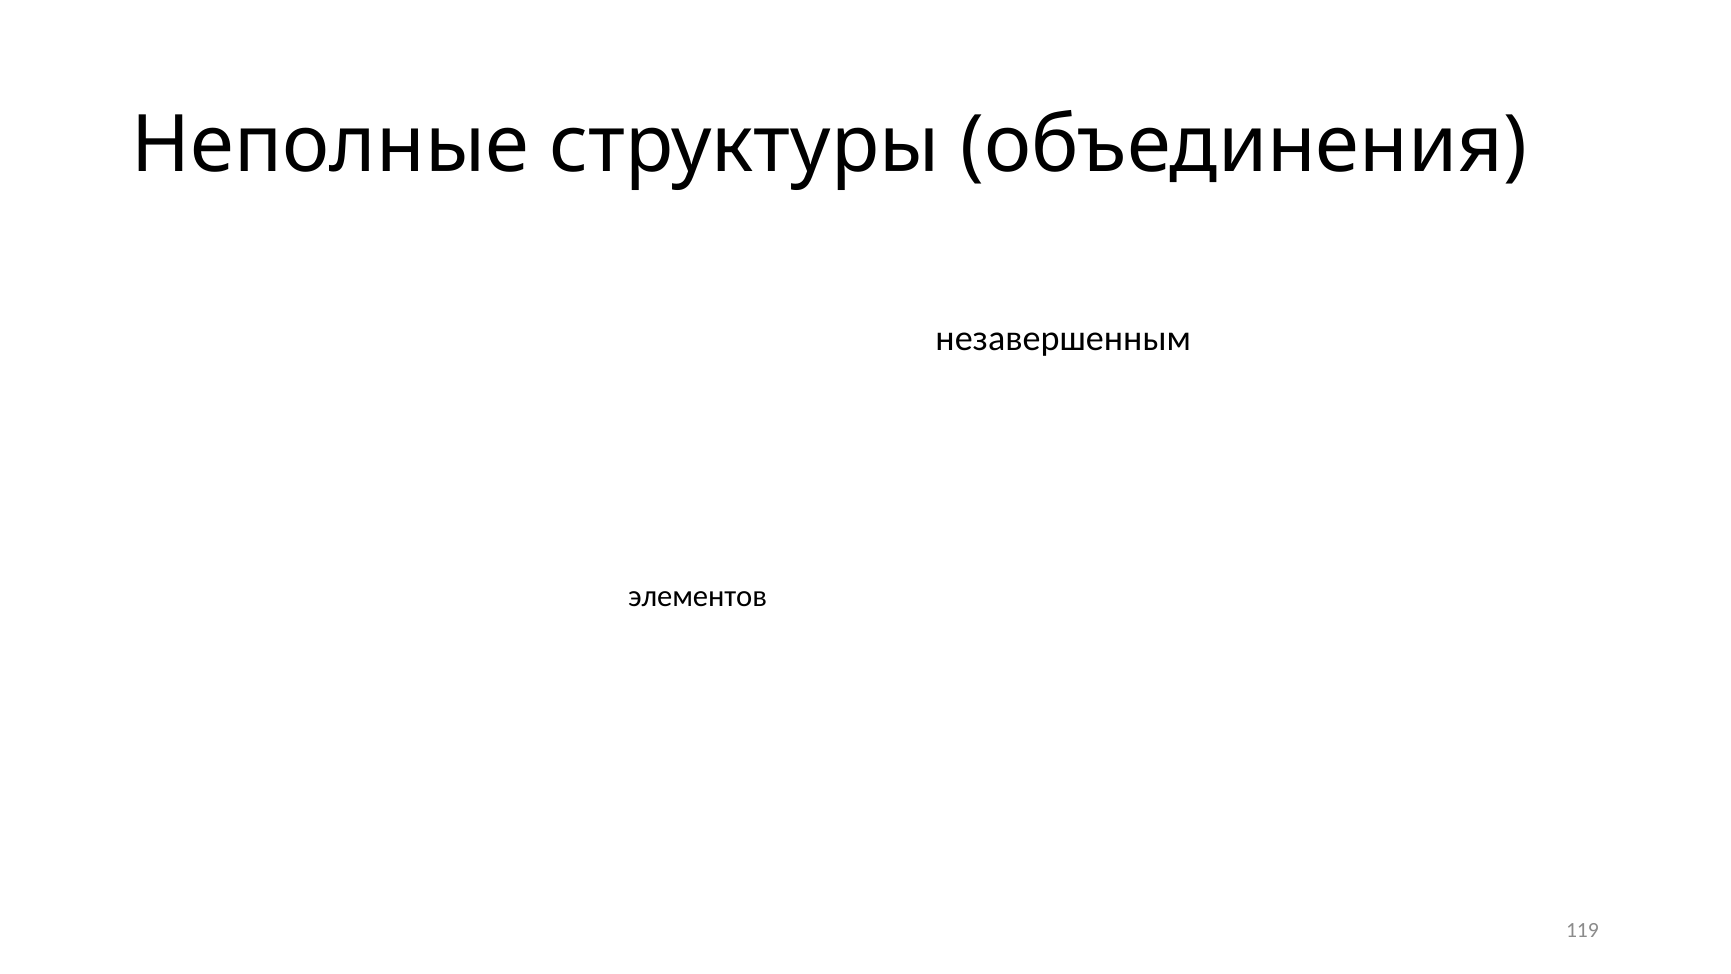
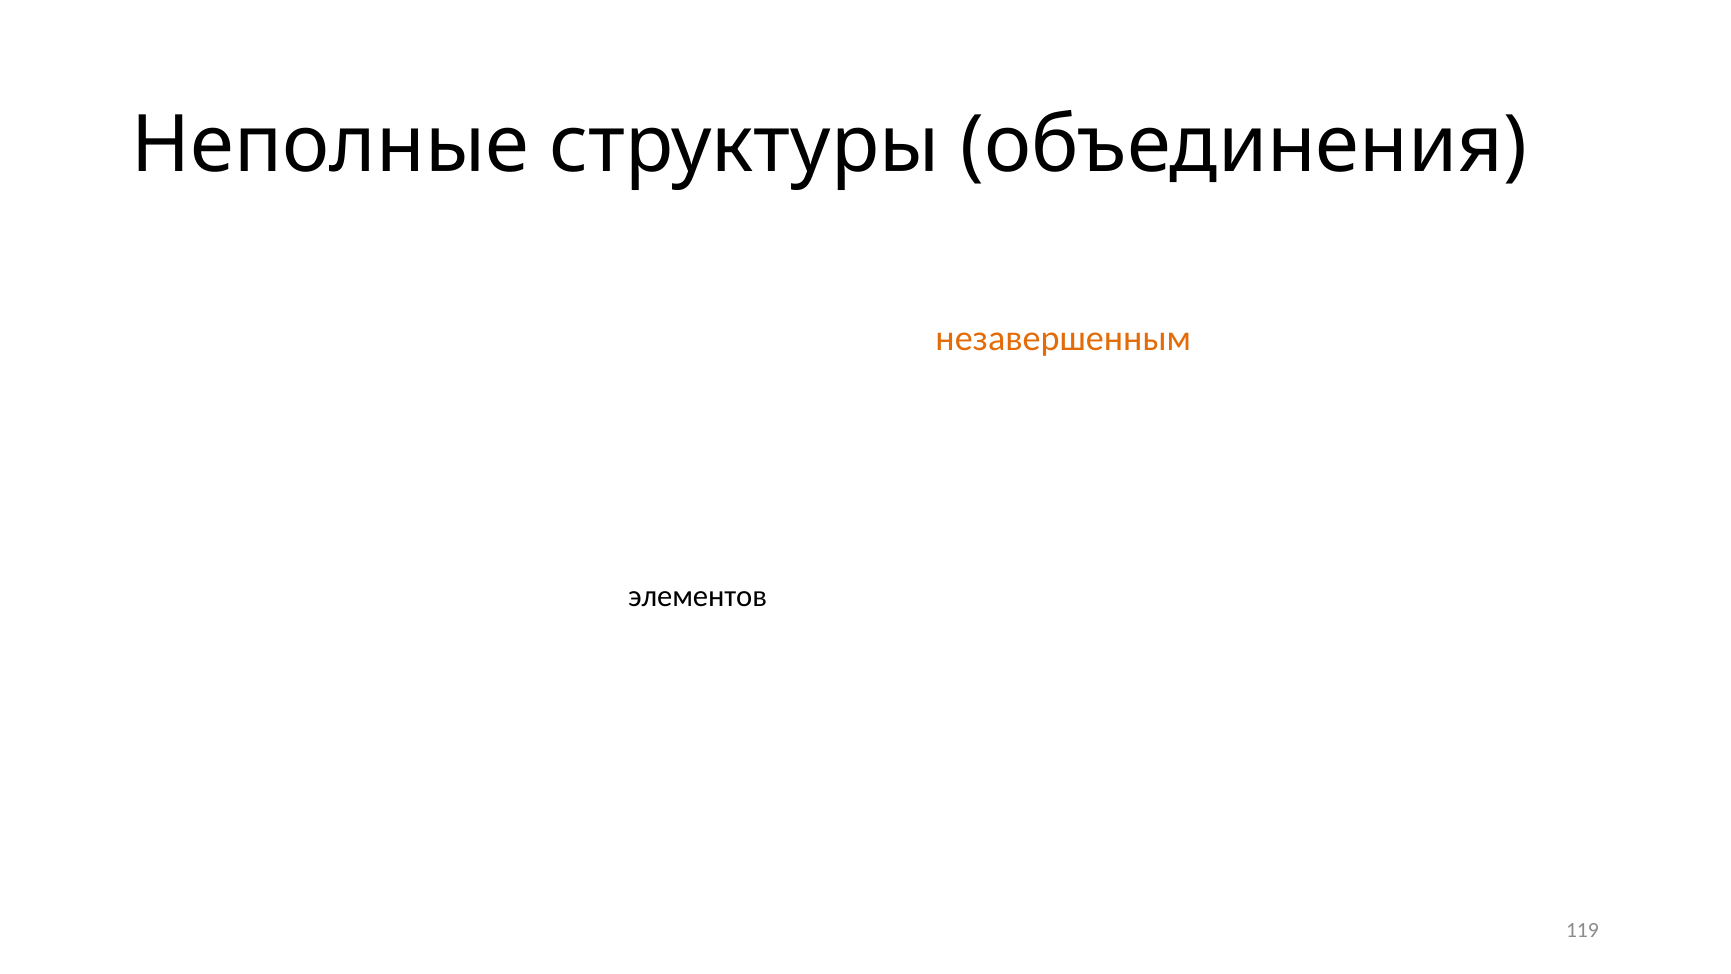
незавершенным colour: black -> orange (1063, 339)
